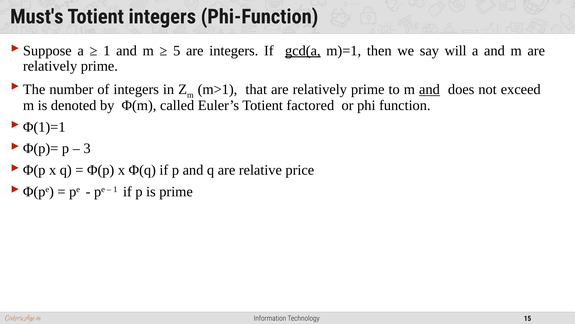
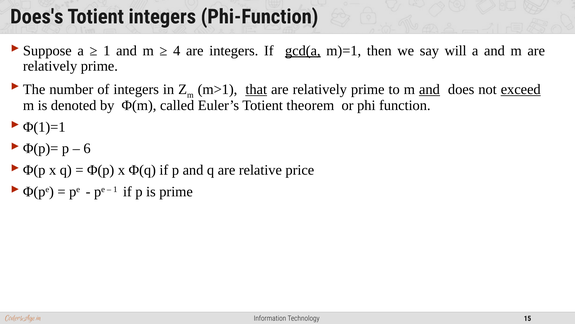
Must's: Must's -> Does's (37, 17)
5: 5 -> 4 (177, 51)
that underline: none -> present (256, 89)
exceed underline: none -> present (521, 89)
factored: factored -> theorem (310, 105)
3: 3 -> 6 (87, 148)
